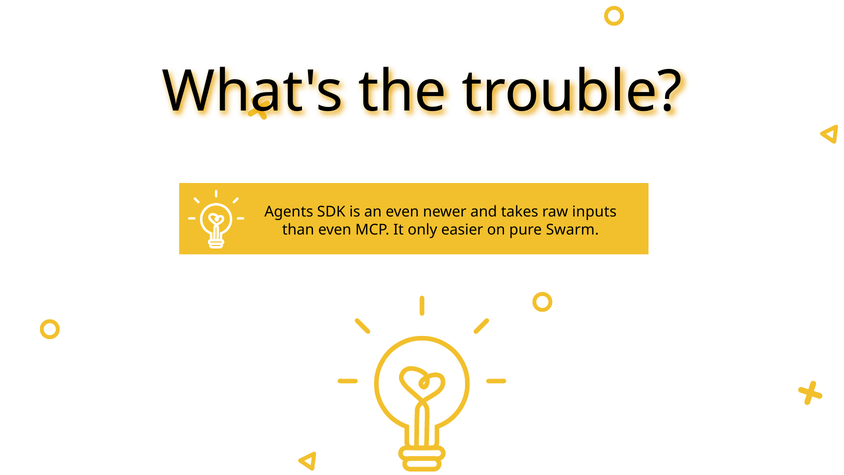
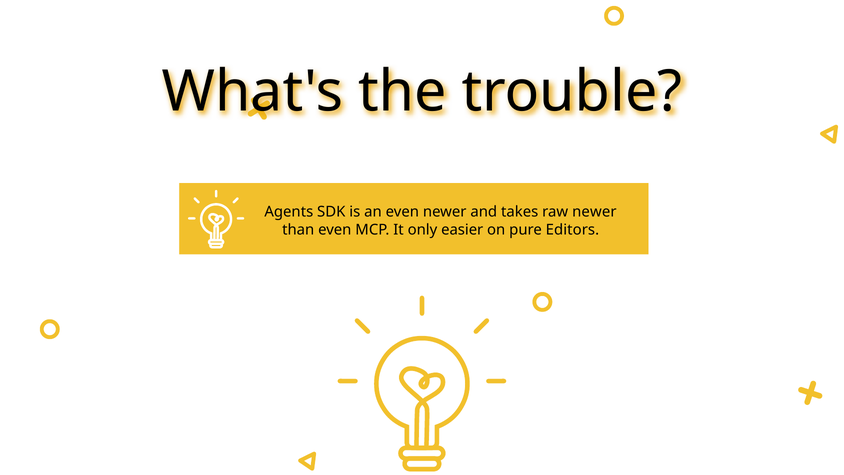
raw inputs: inputs -> newer (594, 212)
Swarm: Swarm -> Editors (572, 230)
